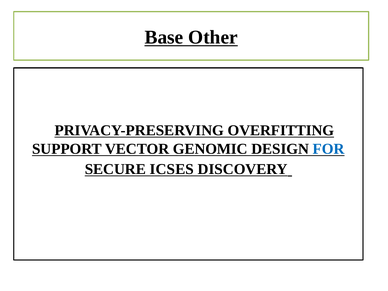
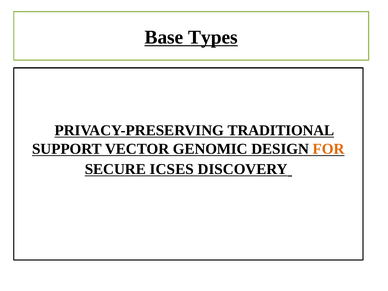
Other: Other -> Types (213, 37)
OVERFITTING: OVERFITTING -> TRADITIONAL (281, 130)
FOR colour: blue -> orange (329, 149)
